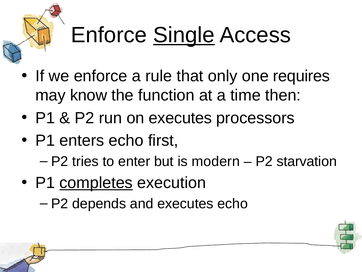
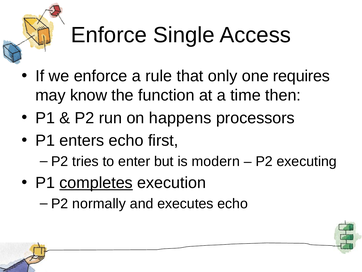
Single underline: present -> none (184, 35)
on executes: executes -> happens (180, 118)
starvation: starvation -> executing (307, 161)
depends: depends -> normally (99, 203)
